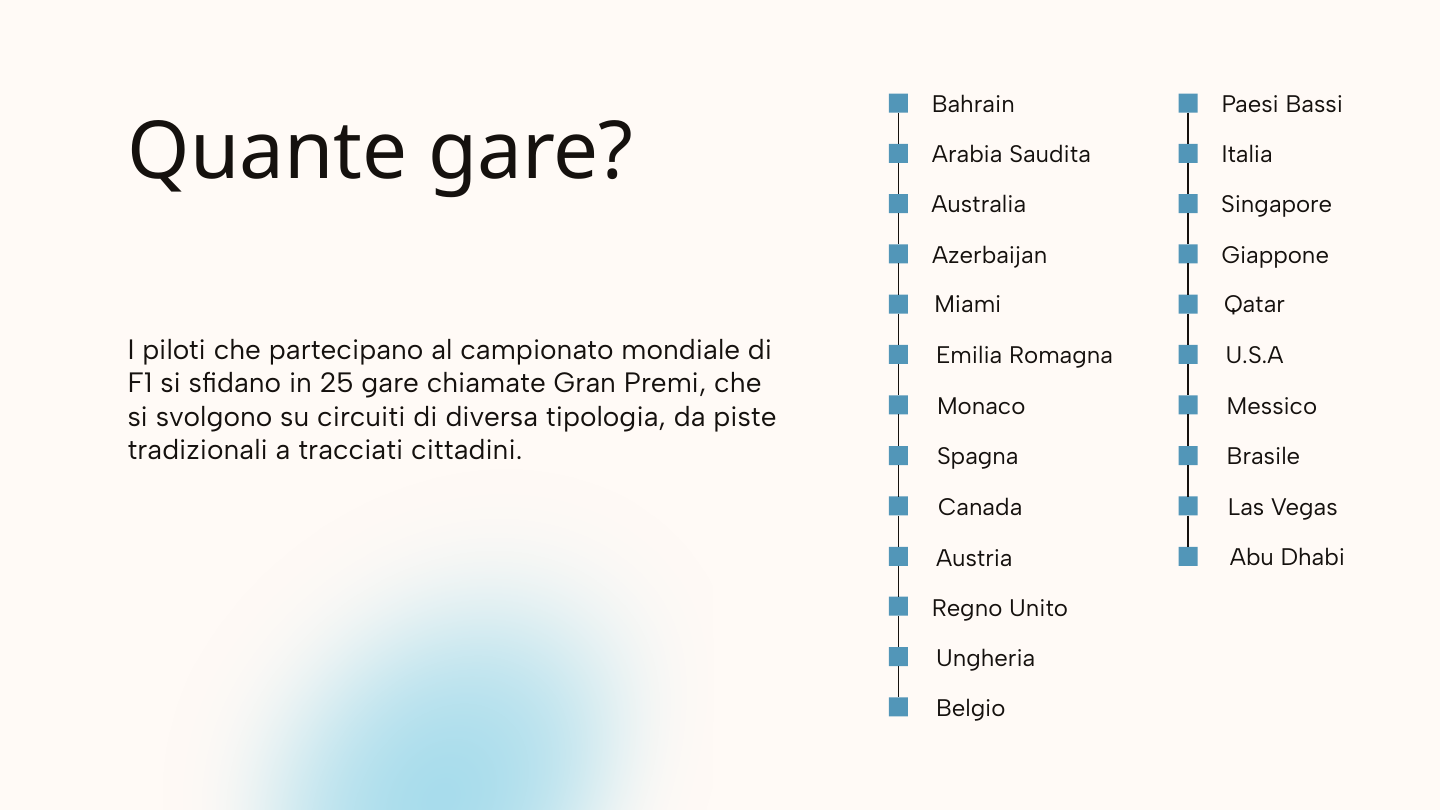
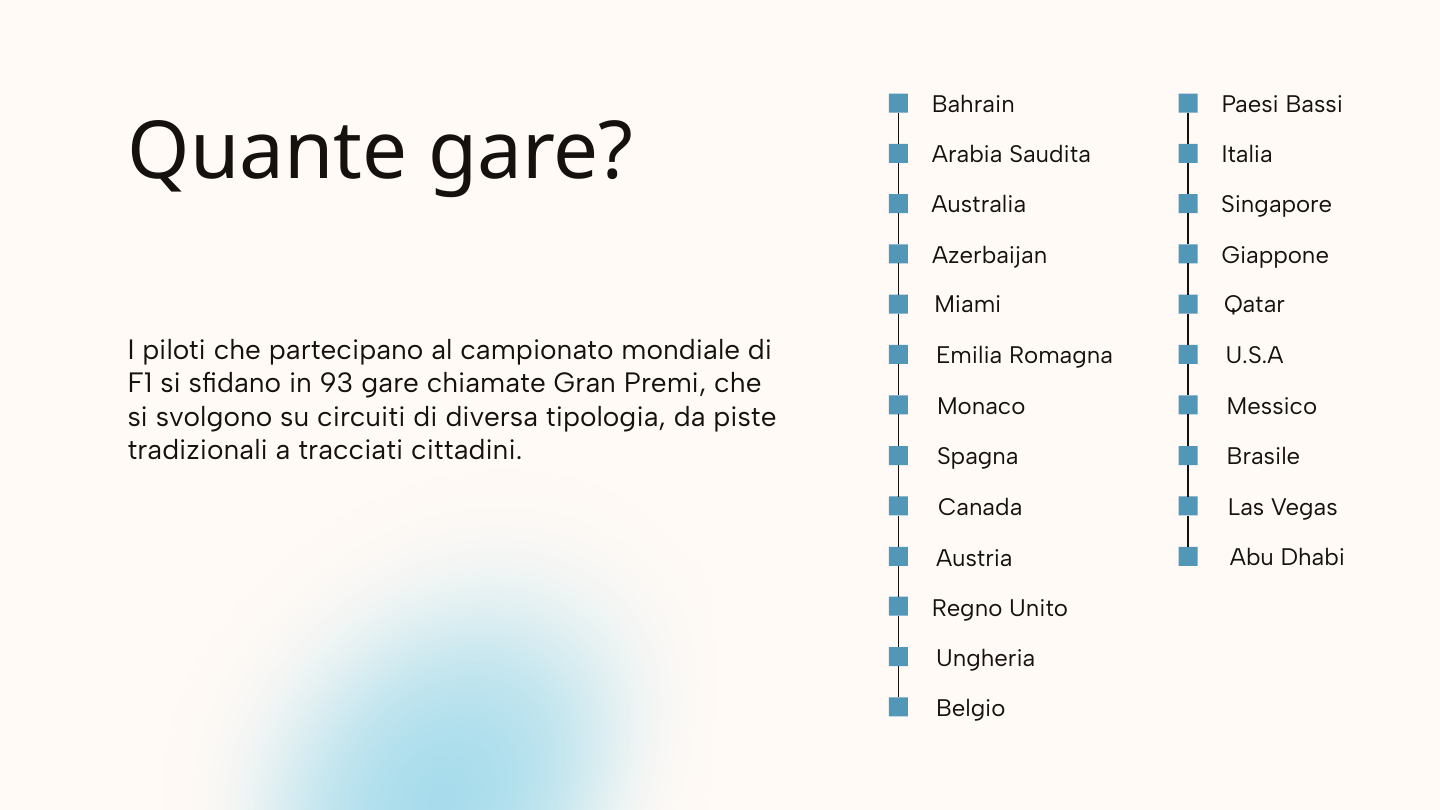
25: 25 -> 93 (337, 383)
